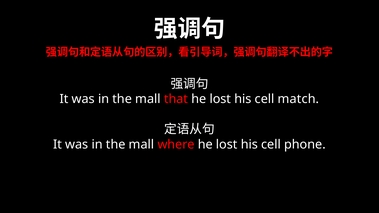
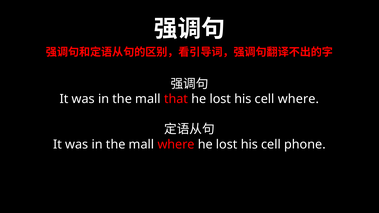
cell match: match -> where (298, 99)
